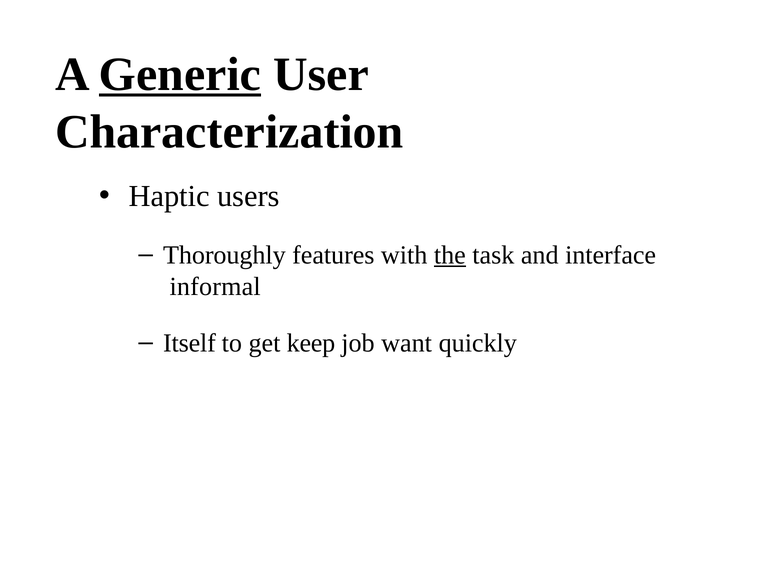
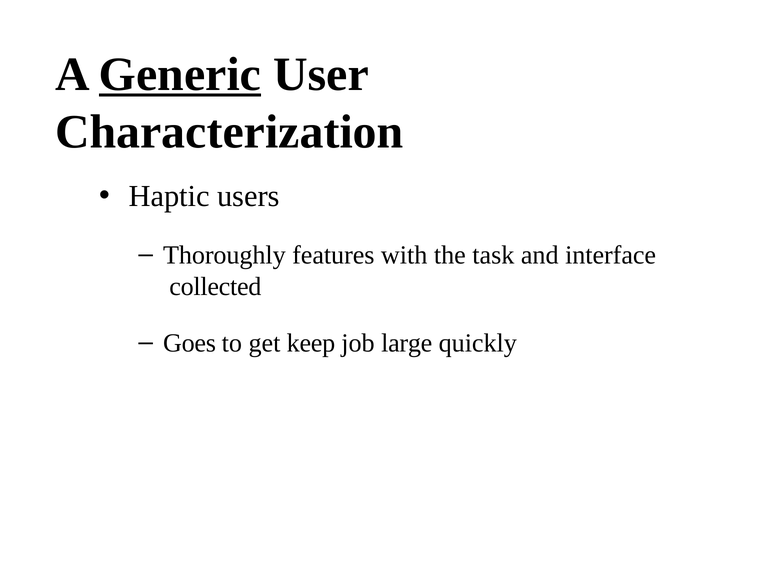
the underline: present -> none (450, 255)
informal: informal -> collected (215, 287)
Itself: Itself -> Goes (189, 343)
want: want -> large (407, 343)
